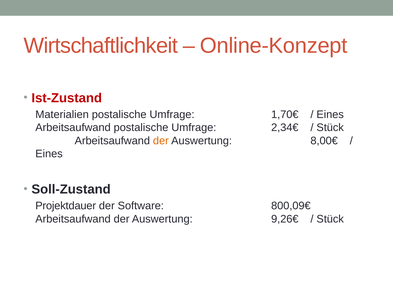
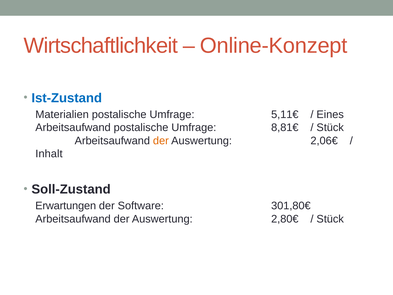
Ist-Zustand colour: red -> blue (67, 98)
1,70€: 1,70€ -> 5,11€ (285, 114)
2,34€: 2,34€ -> 8,81€ (285, 127)
8,00€: 8,00€ -> 2,06€ (324, 141)
Eines: Eines -> Inhalt (49, 154)
Projektdauer: Projektdauer -> Erwartungen (66, 206)
800,09€: 800,09€ -> 301,80€ (291, 206)
9,26€: 9,26€ -> 2,80€ (285, 219)
